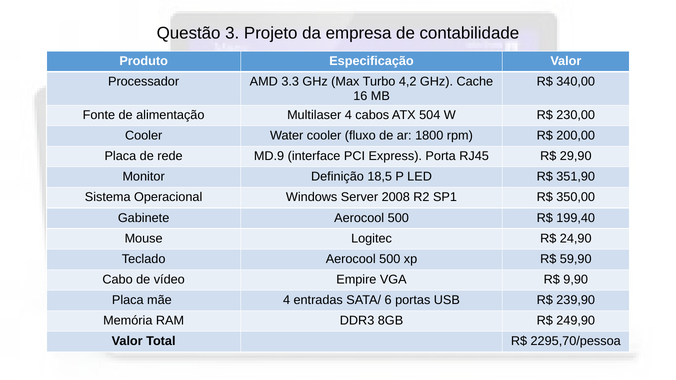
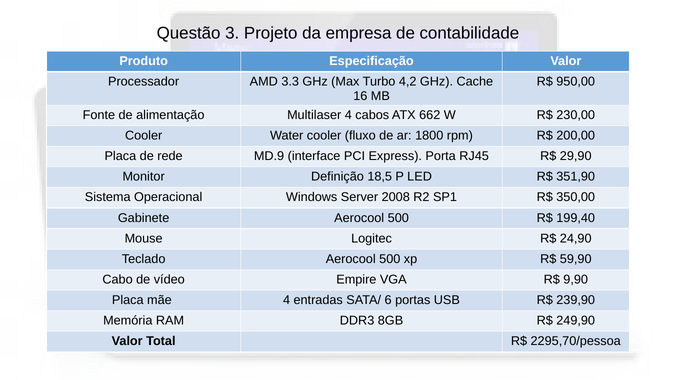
340,00: 340,00 -> 950,00 (576, 82)
504: 504 -> 662 (430, 115)
